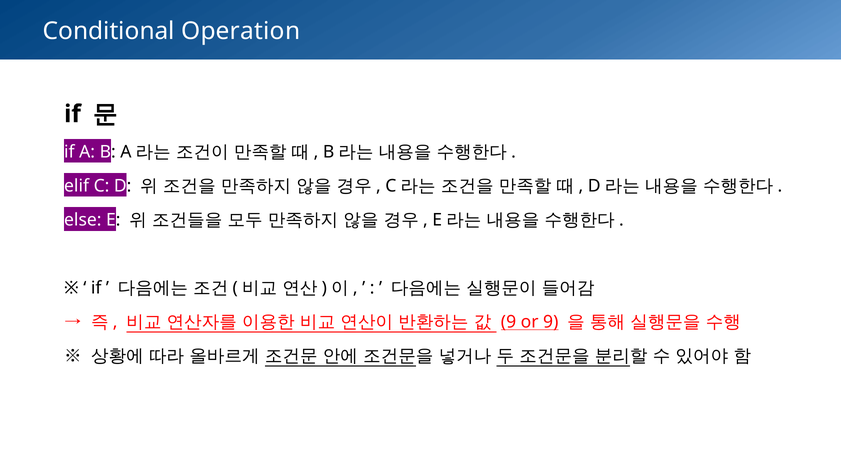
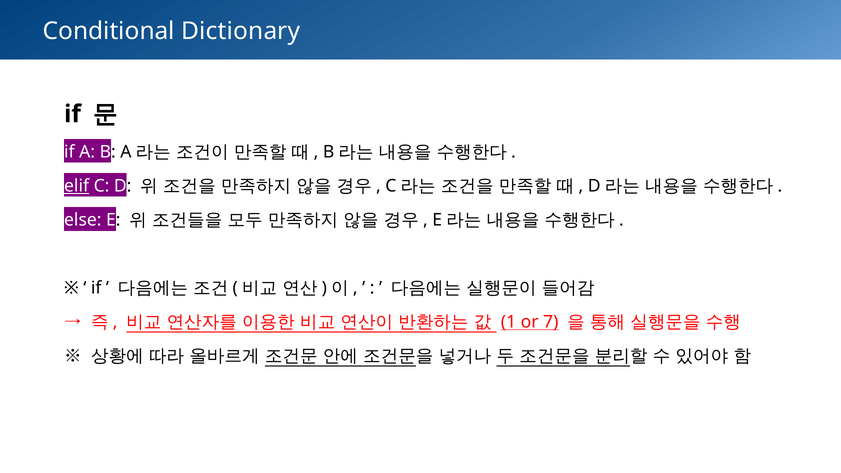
Operation: Operation -> Dictionary (241, 31)
elif underline: none -> present (77, 186)
9: 9 -> 1 (509, 322)
or 9: 9 -> 7 (551, 322)
